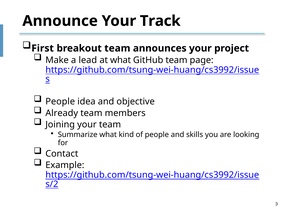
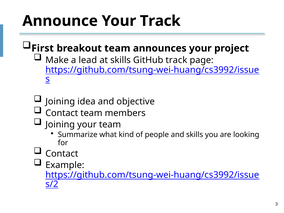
at what: what -> skills (121, 60)
GitHub team: team -> track (176, 60)
People: People -> Joining (60, 102)
Already: Already -> Contact (62, 113)
